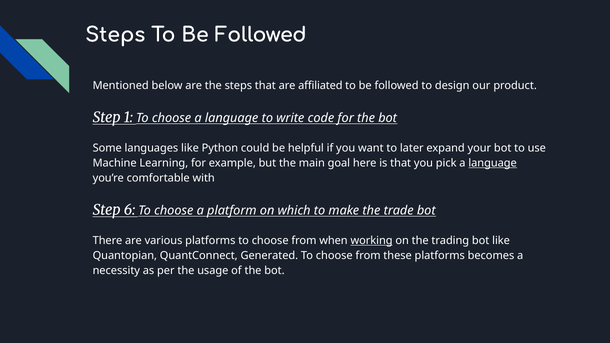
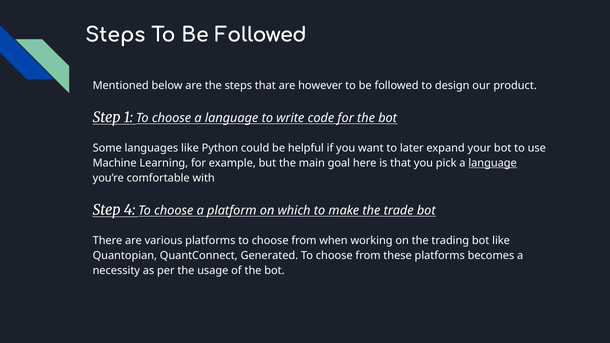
affiliated: affiliated -> however (320, 85)
6: 6 -> 4 (130, 210)
working underline: present -> none (372, 241)
